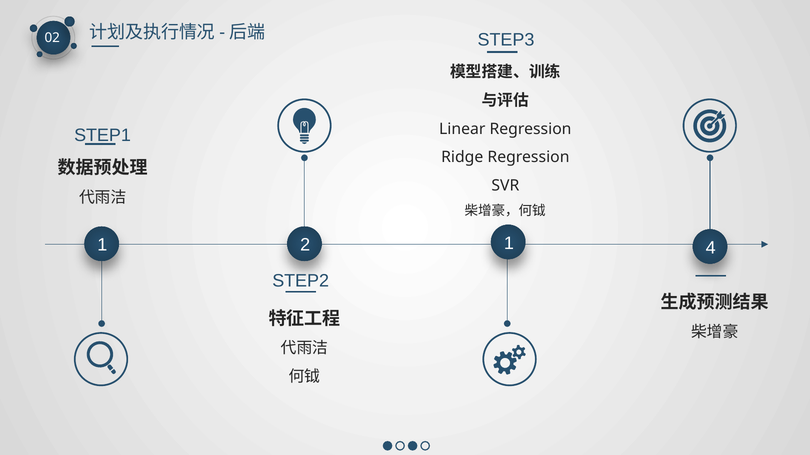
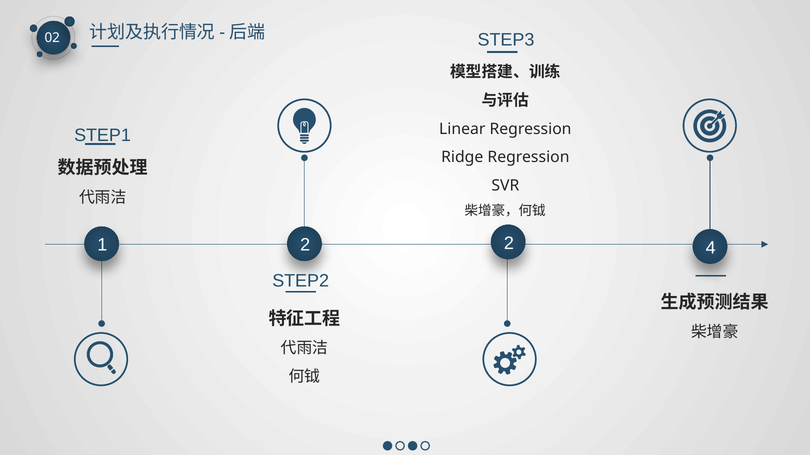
2 1: 1 -> 2 (509, 244)
